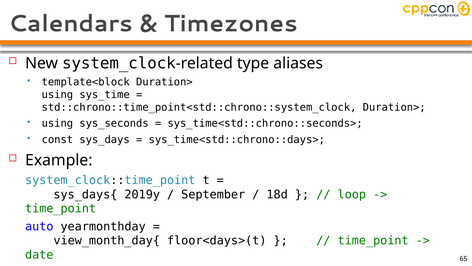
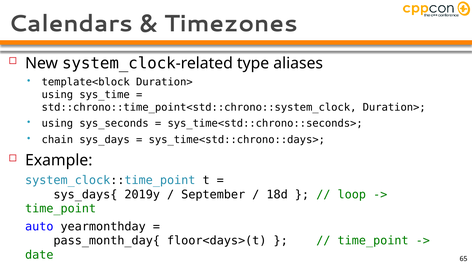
const: const -> chain (57, 139)
view_month_day{: view_month_day{ -> pass_month_day{ (107, 240)
